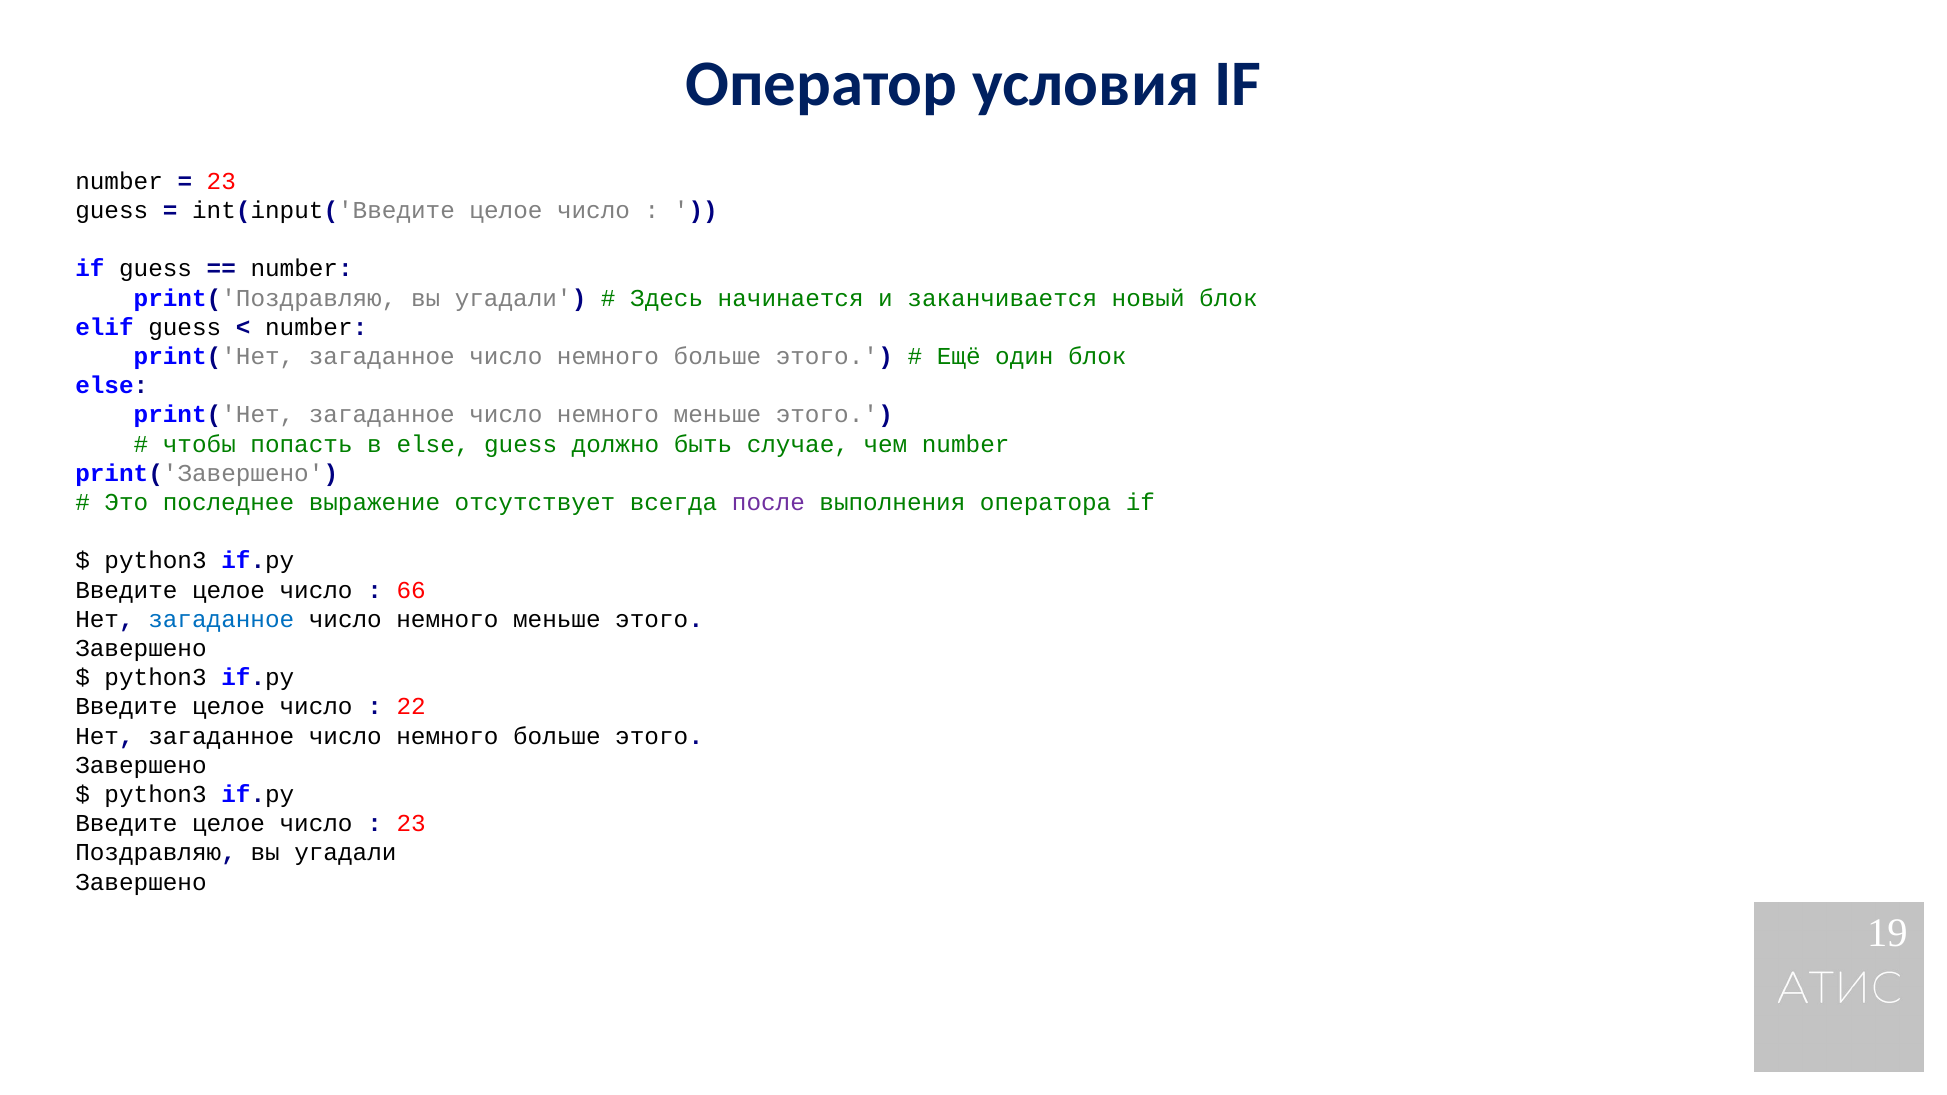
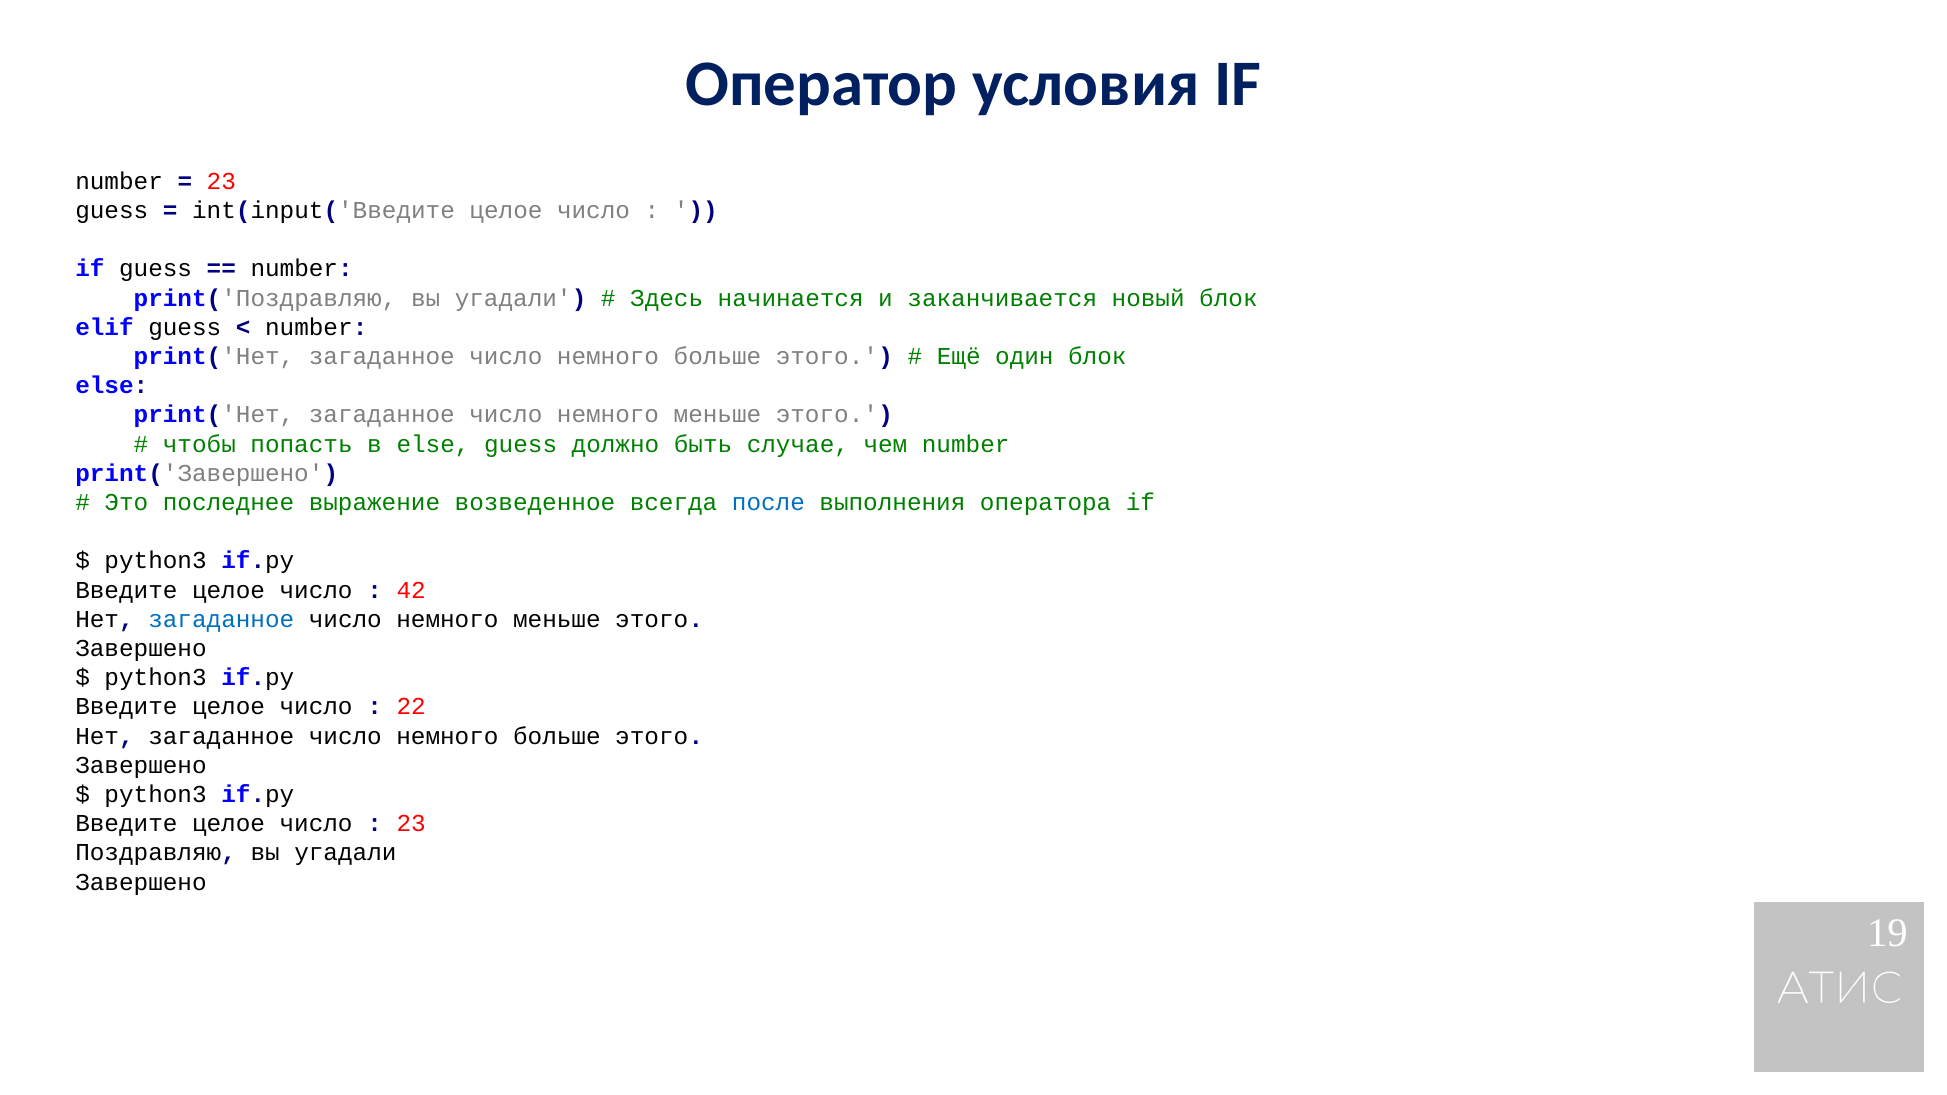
отсутствует: отсутствует -> возведенное (535, 502)
после colour: purple -> blue (768, 502)
66: 66 -> 42 (411, 590)
